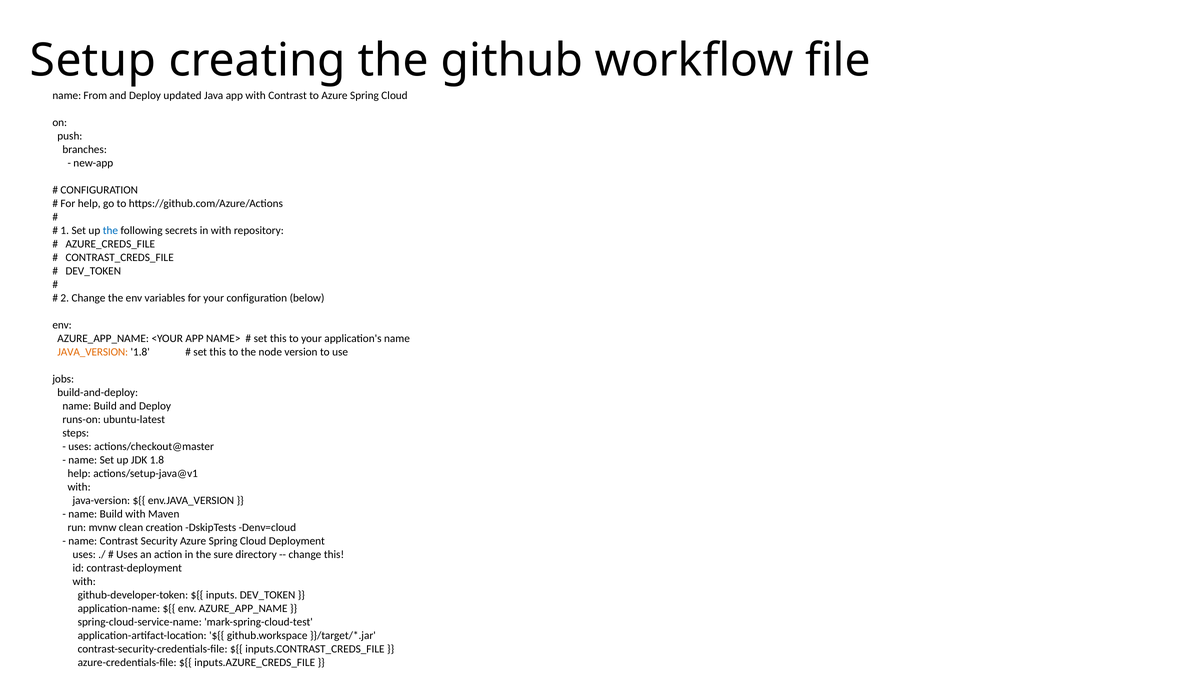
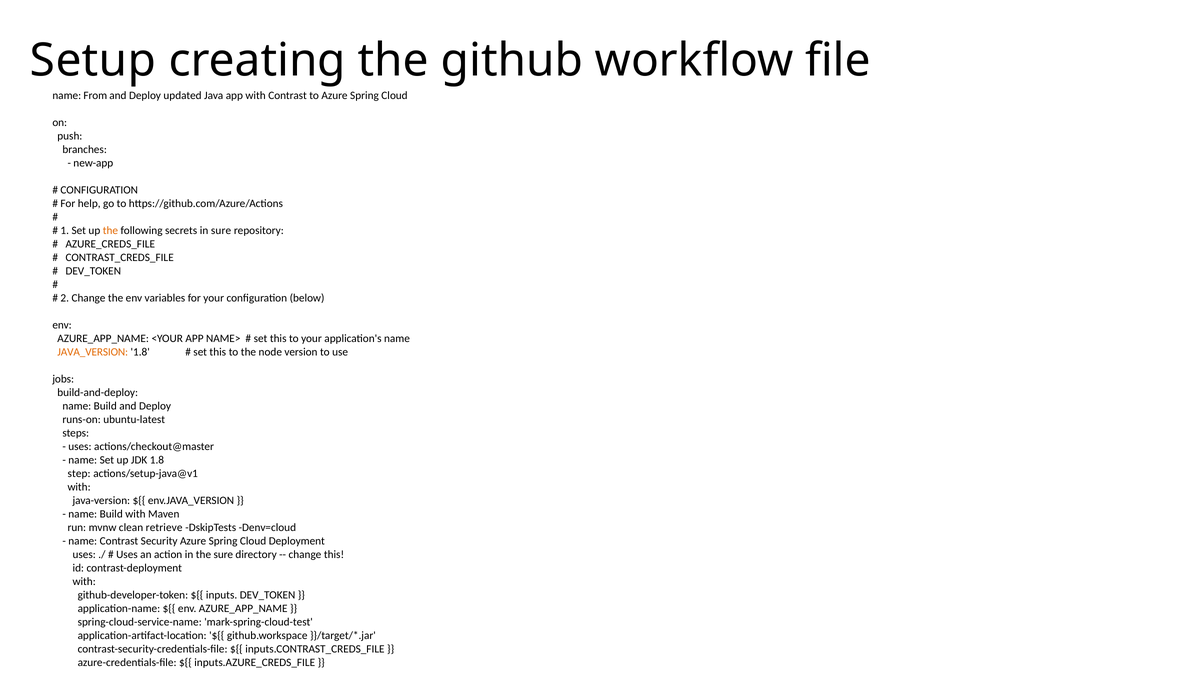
the colour: blue -> orange (110, 231)
in with: with -> sure (221, 231)
help: help -> step (79, 474)
creation: creation -> retrieve (164, 528)
